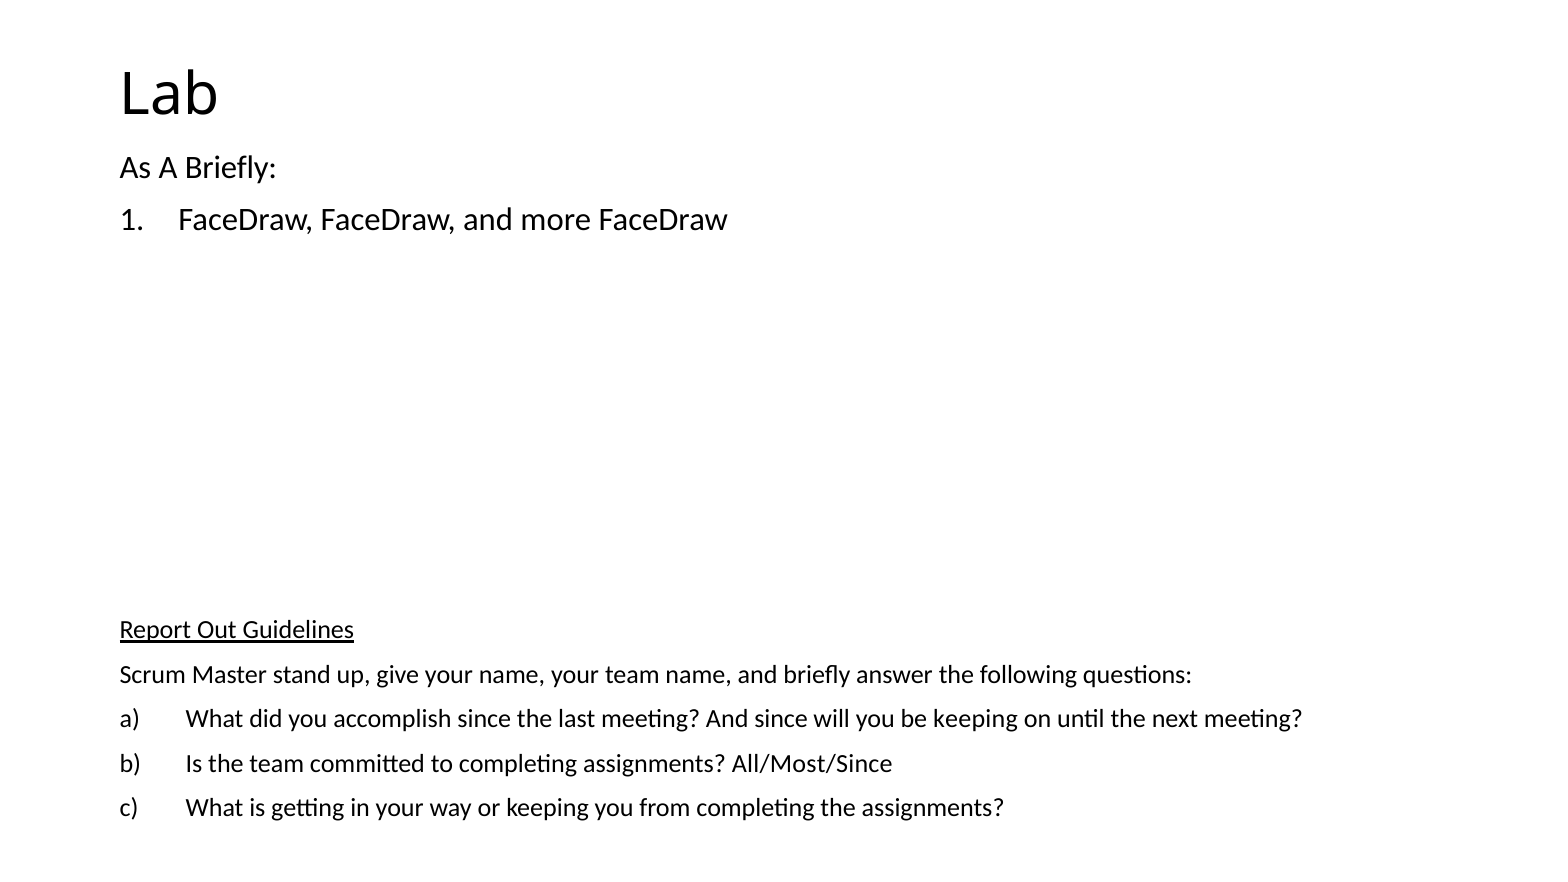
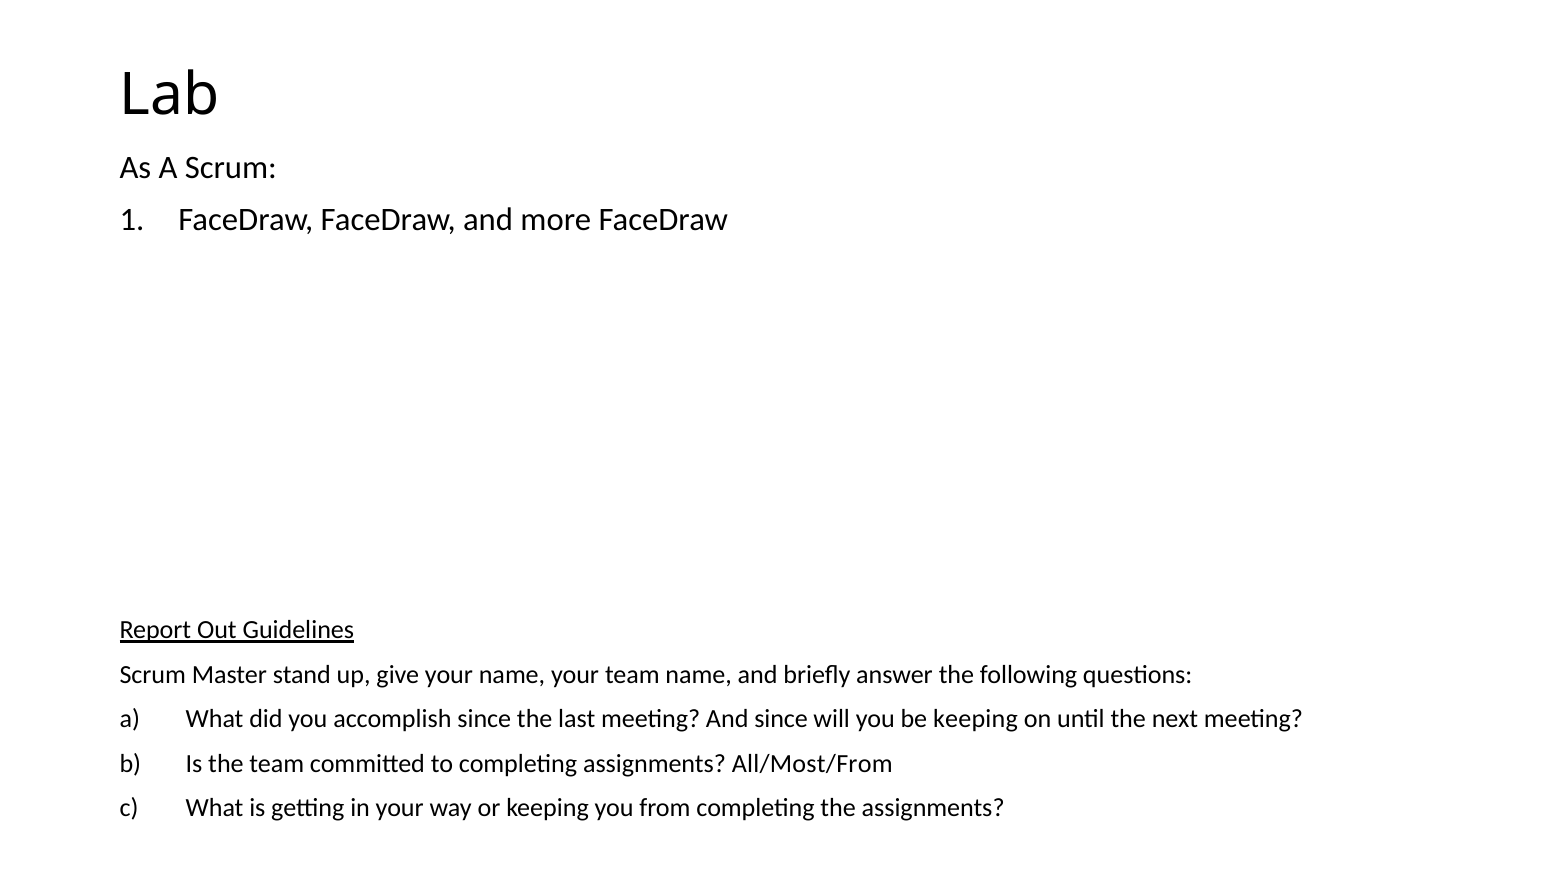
A Briefly: Briefly -> Scrum (231, 168)
All/Most/Since: All/Most/Since -> All/Most/From (812, 764)
